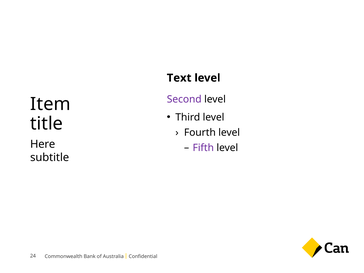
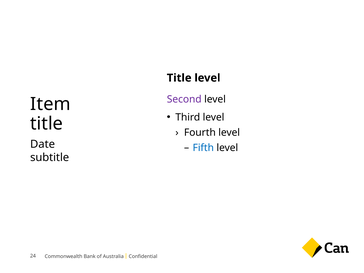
Text: Text -> Title (179, 78)
Here: Here -> Date (43, 144)
Fifth colour: purple -> blue (203, 148)
